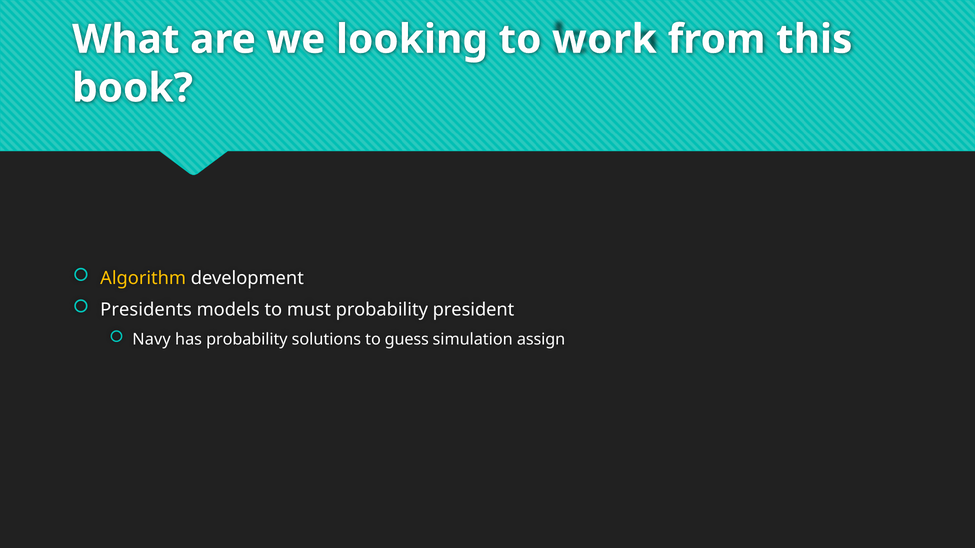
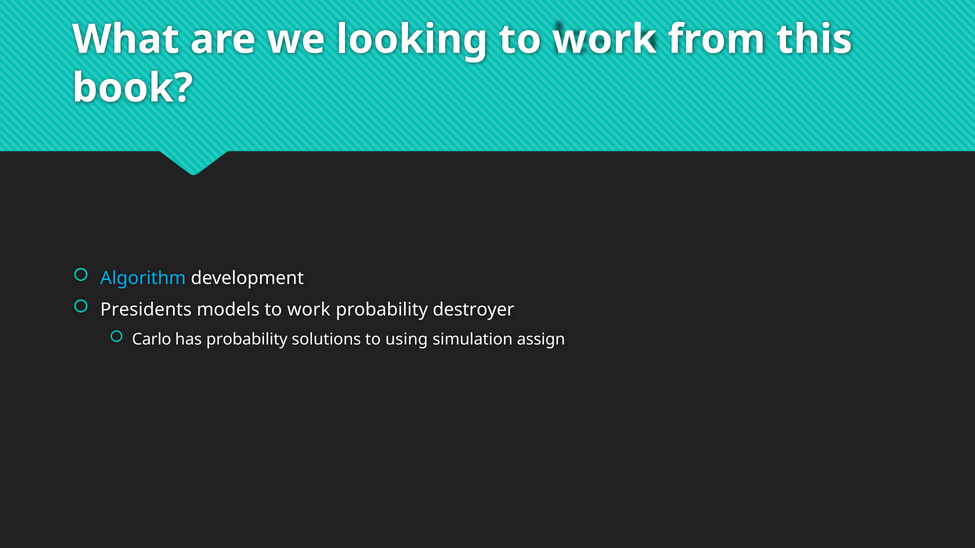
Algorithm colour: yellow -> light blue (143, 278)
models to must: must -> work (309, 310)
president: president -> destroyer (474, 310)
Navy: Navy -> Carlo (152, 340)
guess: guess -> using (407, 340)
